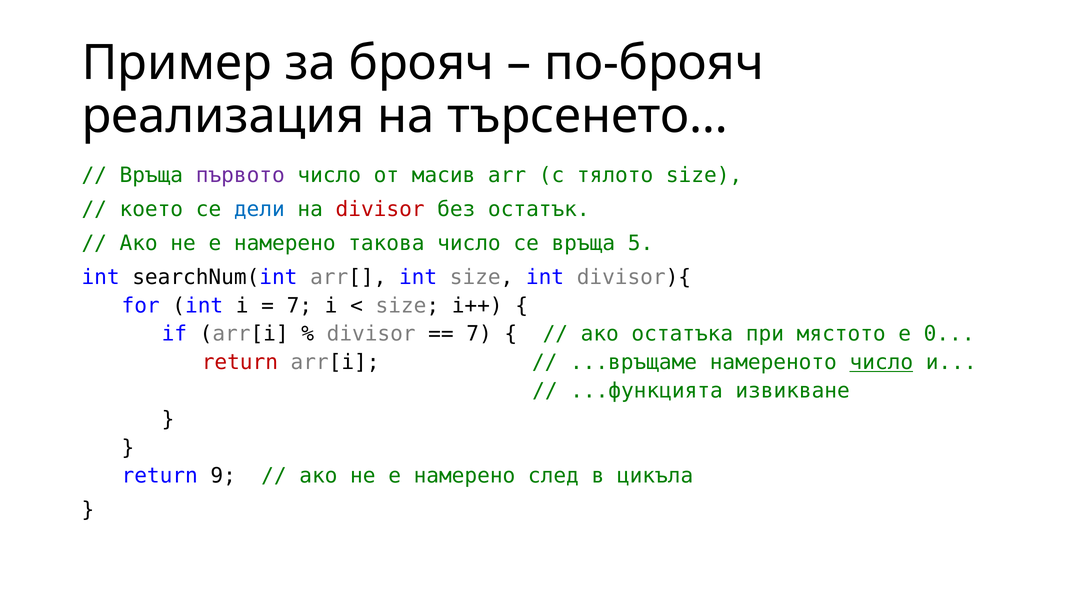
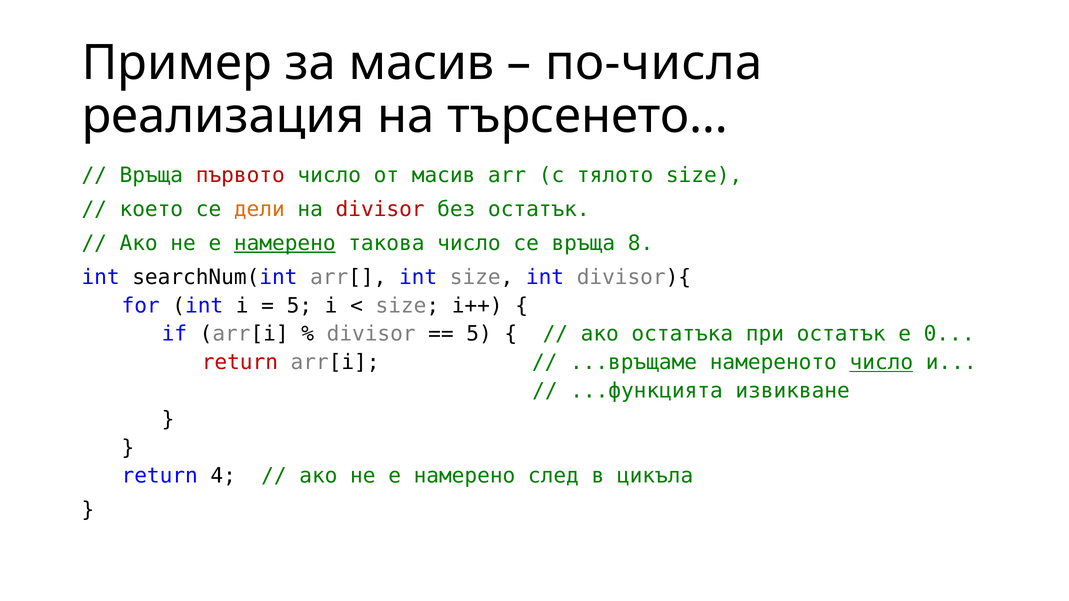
за брояч: брояч -> масив (422, 63)
по-брояч: по-брояч -> по-числа (654, 63)
първото colour: purple -> red (240, 175)
дели colour: blue -> orange (259, 209)
намерено underline: none -> present (285, 243)
5: 5 -> 8 (641, 243)
7: 7 -> 5 (299, 306)
7: 7 -> 5 (479, 334)
при мястото: мястото -> остатък (841, 334)
9: 9 -> 4 (223, 476)
